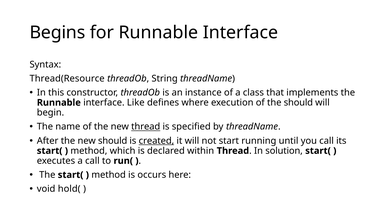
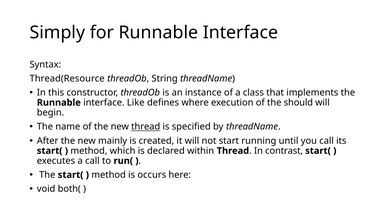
Begins: Begins -> Simply (57, 33)
new should: should -> mainly (113, 141)
created underline: present -> none (156, 141)
solution: solution -> contrast (284, 151)
hold(: hold( -> both( (69, 189)
